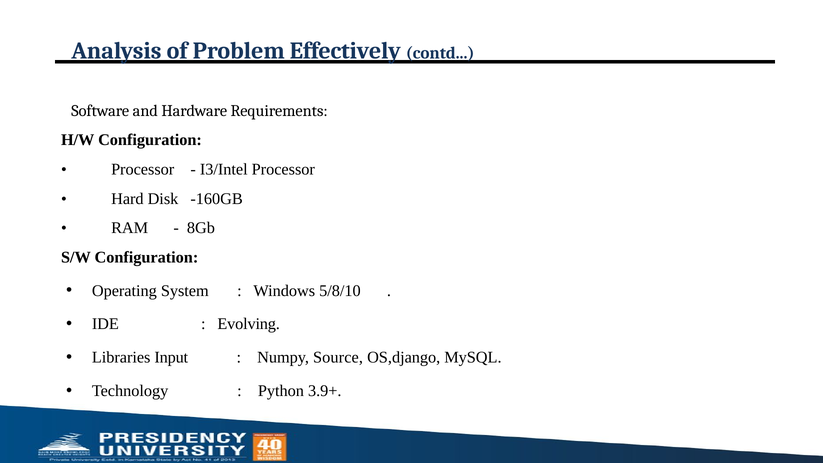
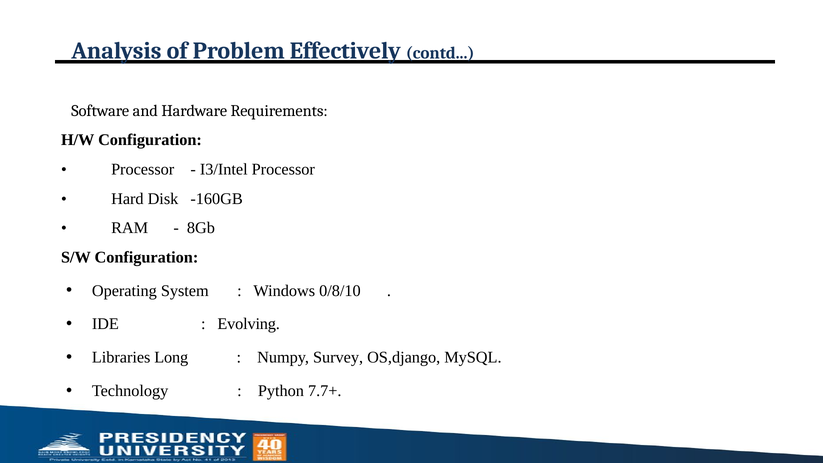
5/8/10: 5/8/10 -> 0/8/10 (340, 291)
Input: Input -> Long (171, 357)
Source: Source -> Survey (338, 357)
3.9+: 3.9+ -> 7.7+ (325, 391)
